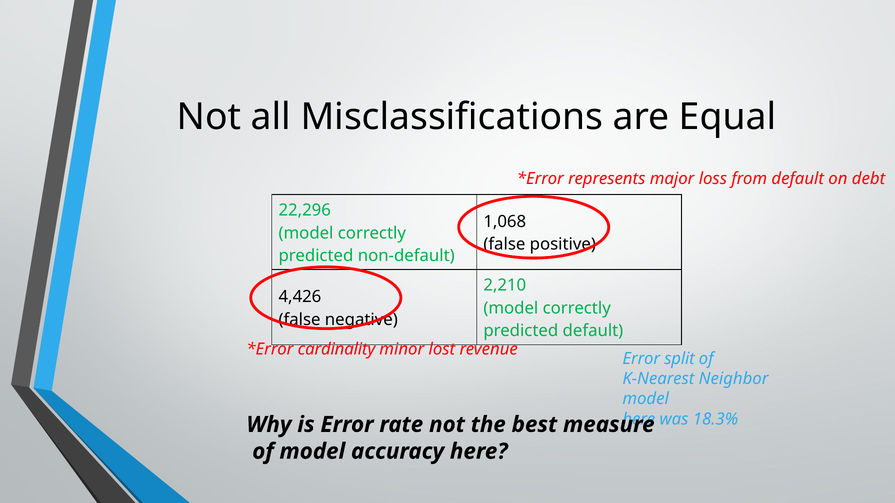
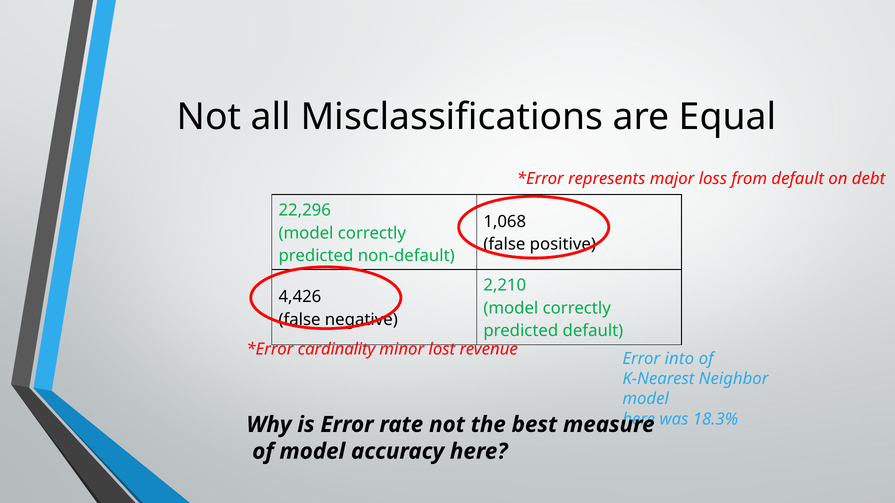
split: split -> into (679, 359)
